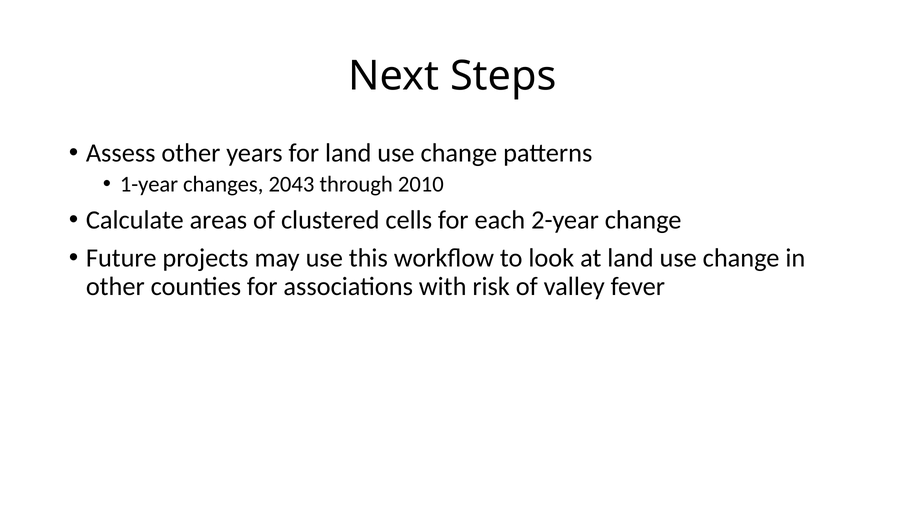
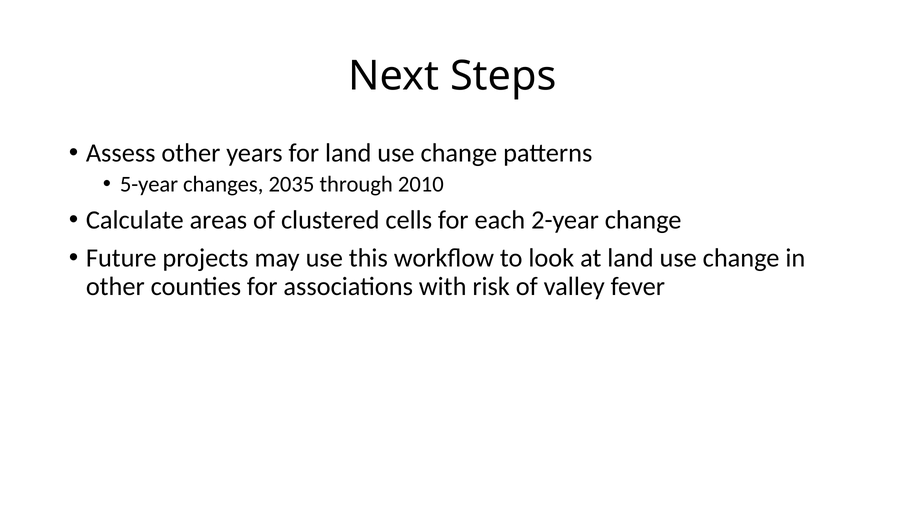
1-year: 1-year -> 5-year (149, 184)
2043: 2043 -> 2035 (291, 184)
